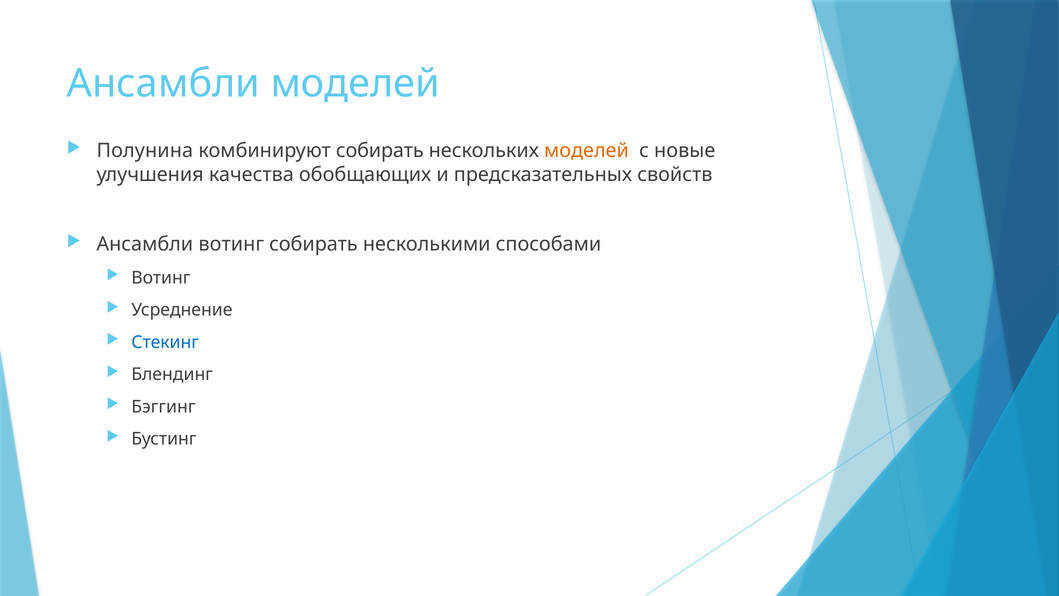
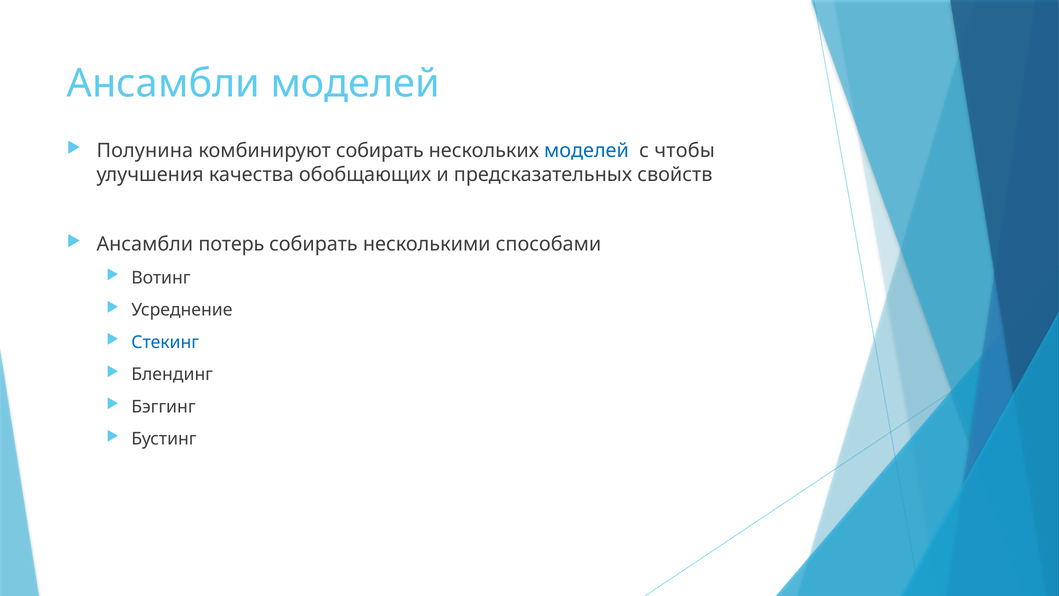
моделей colour: orange -> blue (586, 151)
новые: новые -> чтобы (685, 151)
Ансамбли вотинг: вотинг -> потерь (231, 244)
